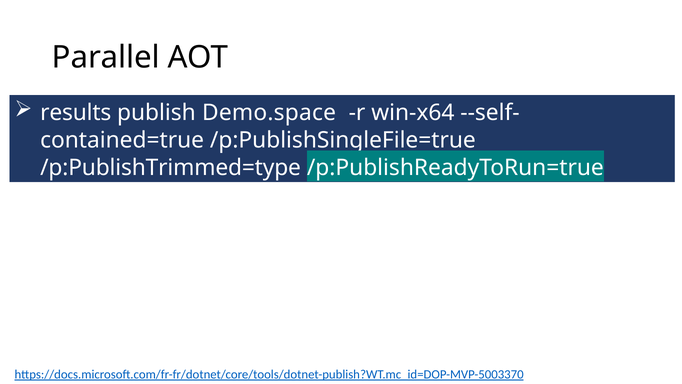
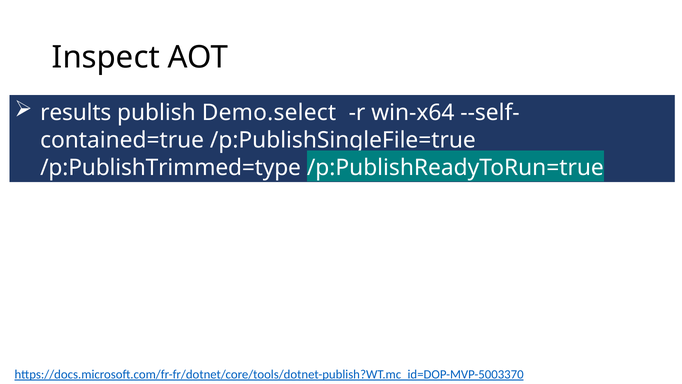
Parallel: Parallel -> Inspect (106, 57)
Demo.space: Demo.space -> Demo.select (269, 113)
